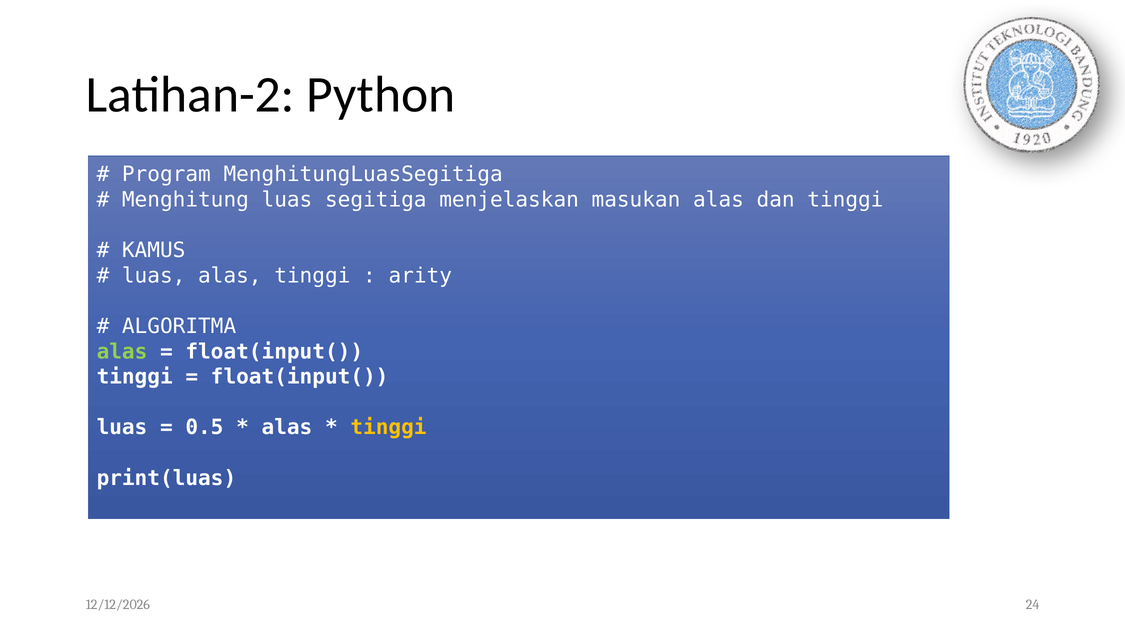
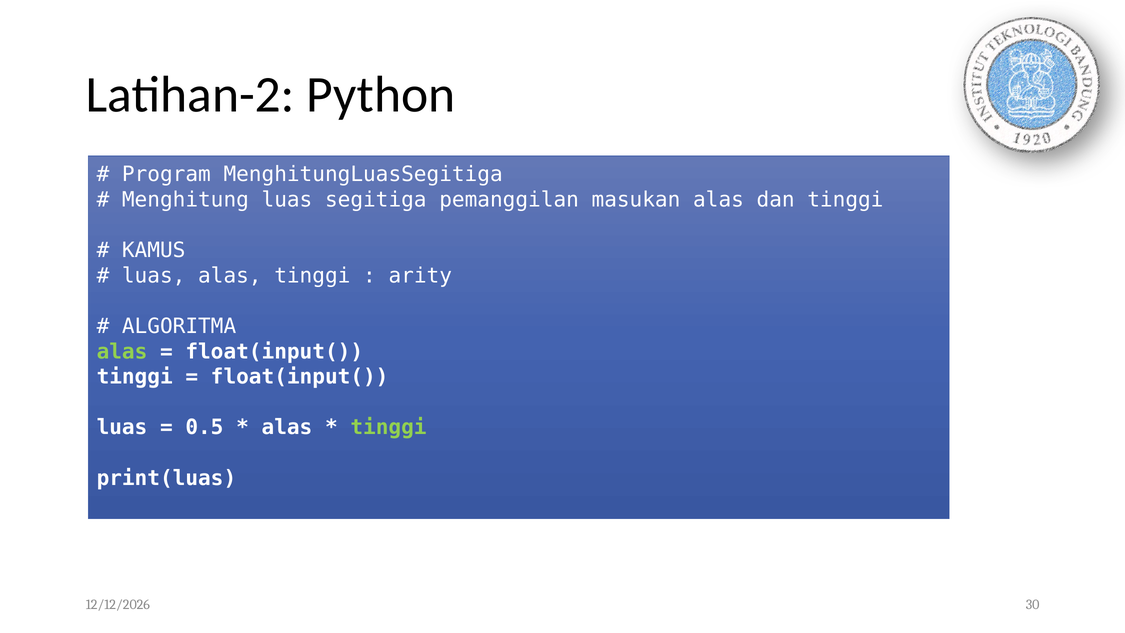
menjelaskan: menjelaskan -> pemanggilan (509, 200)
tinggi colour: yellow -> light green (388, 427)
24: 24 -> 30 (1033, 604)
